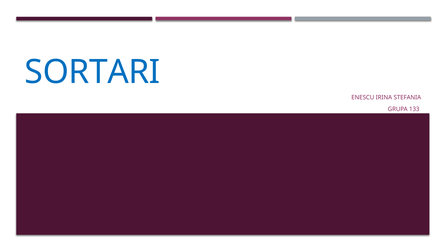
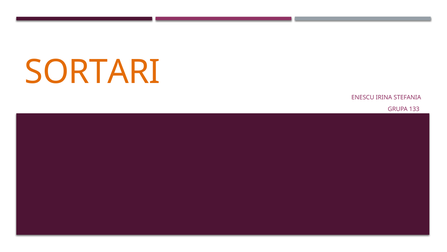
SORTARI colour: blue -> orange (92, 72)
